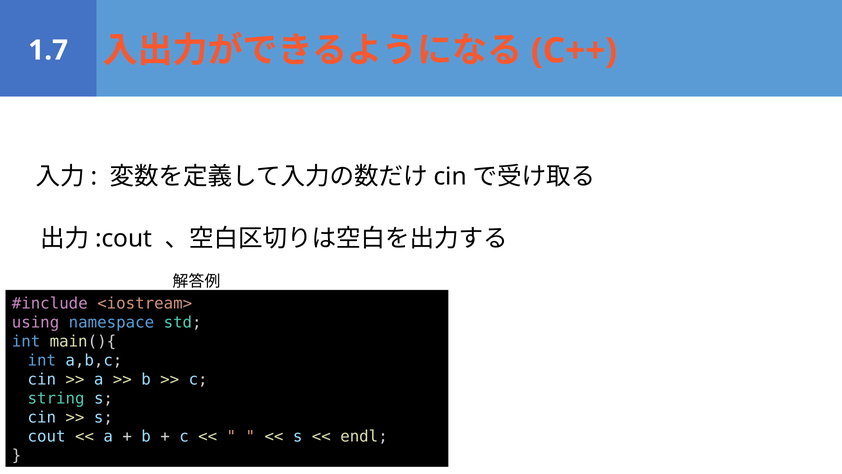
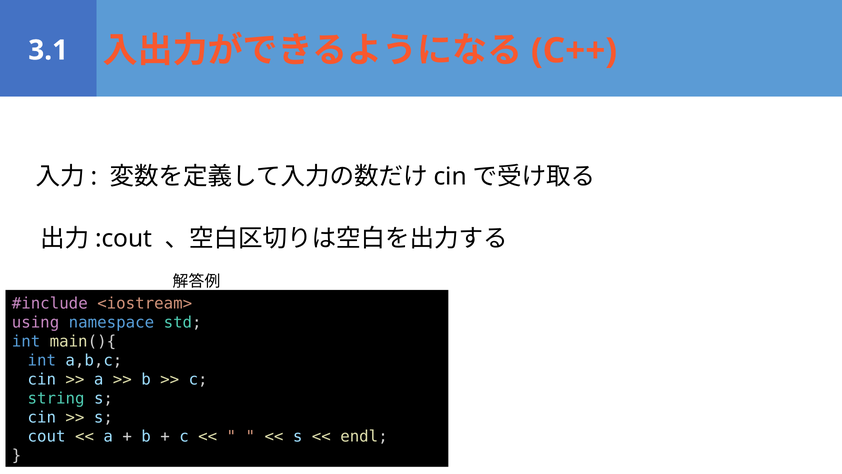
1.7: 1.7 -> 3.1 (48, 50)
